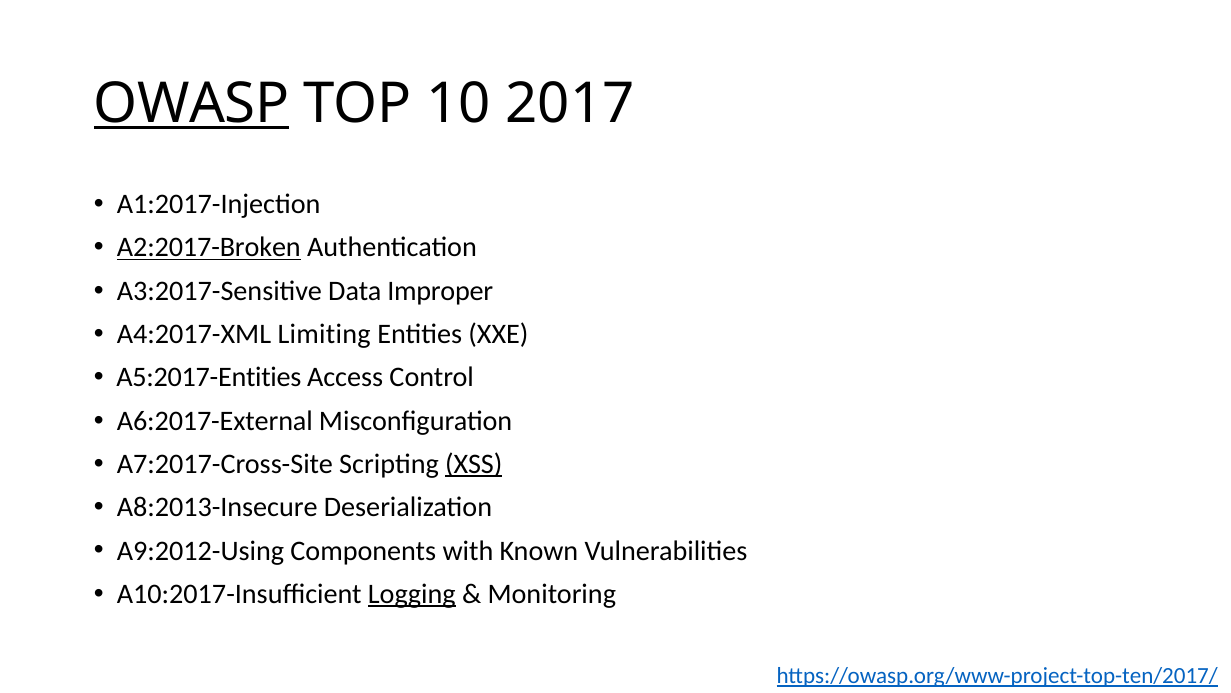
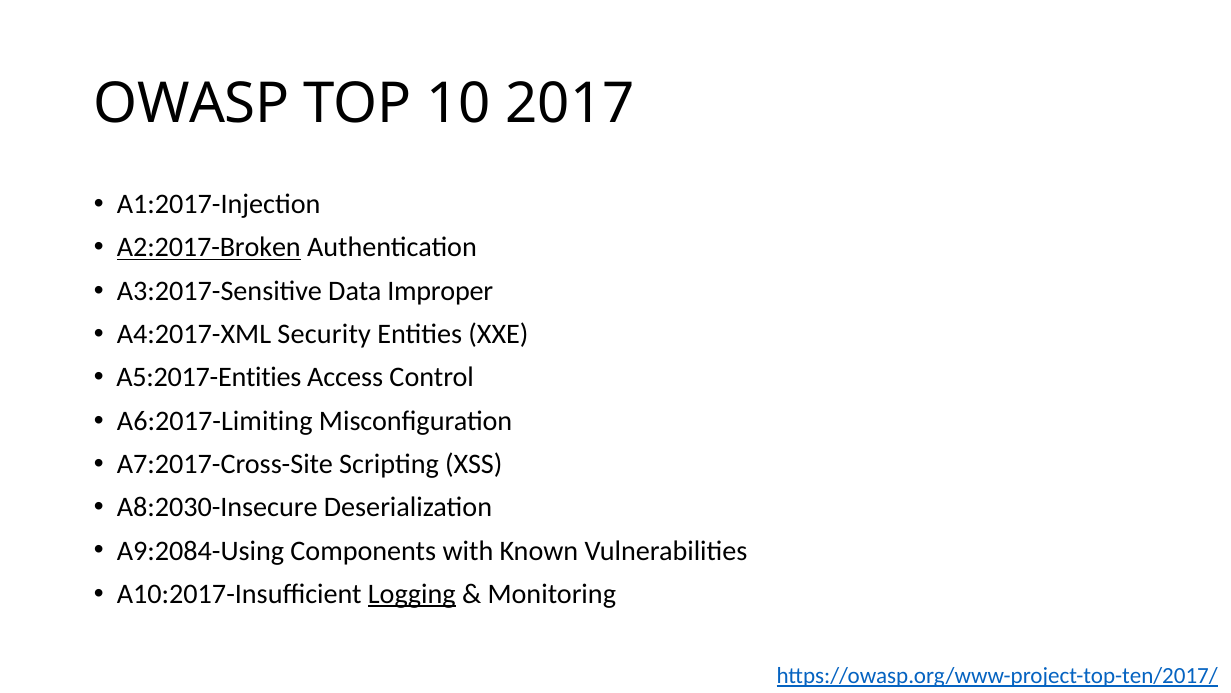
OWASP underline: present -> none (192, 103)
Limiting: Limiting -> Security (324, 334)
A6:2017-External: A6:2017-External -> A6:2017-Limiting (215, 420)
XSS underline: present -> none (474, 464)
A8:2013-Insecure: A8:2013-Insecure -> A8:2030-Insecure (217, 507)
A9:2012-Using: A9:2012-Using -> A9:2084-Using (201, 550)
